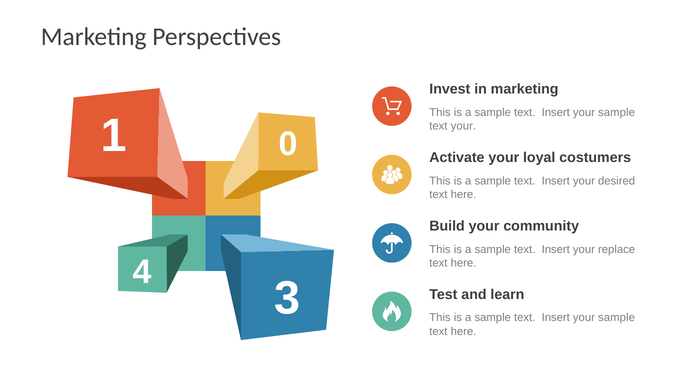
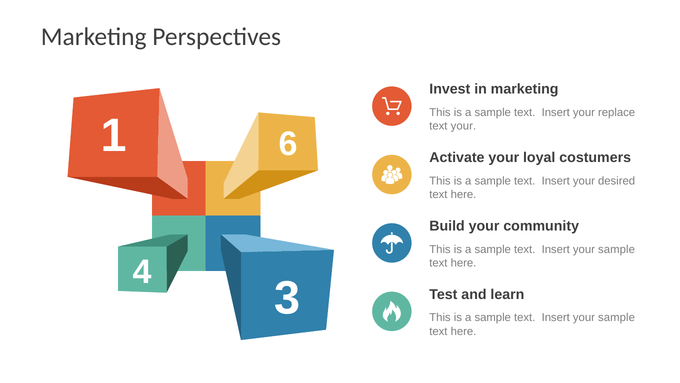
sample: sample -> replace (617, 112)
0: 0 -> 6 (288, 144)
replace: replace -> sample (617, 249)
